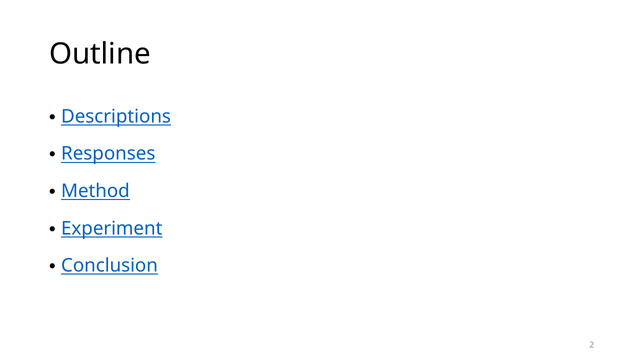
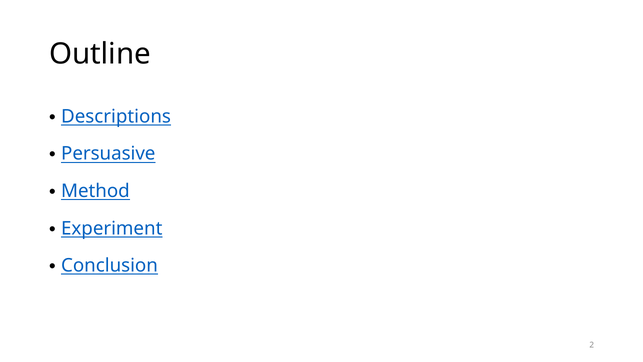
Responses: Responses -> Persuasive (108, 154)
